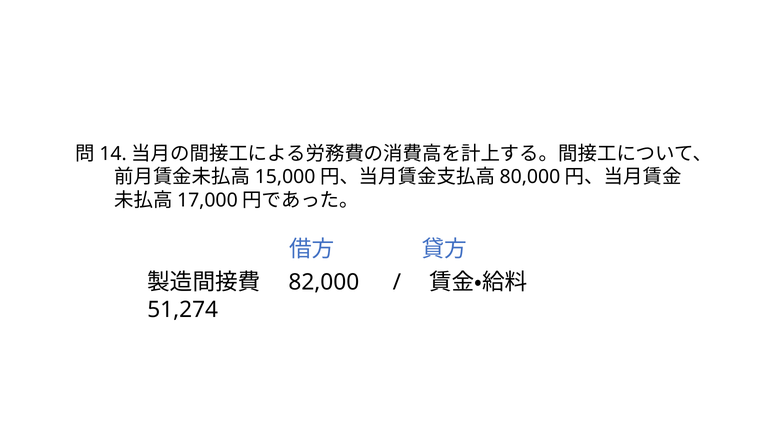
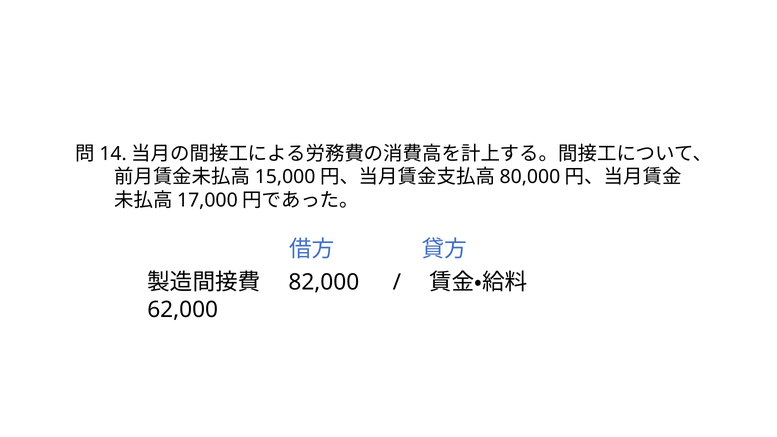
51,274: 51,274 -> 62,000 (183, 310)
